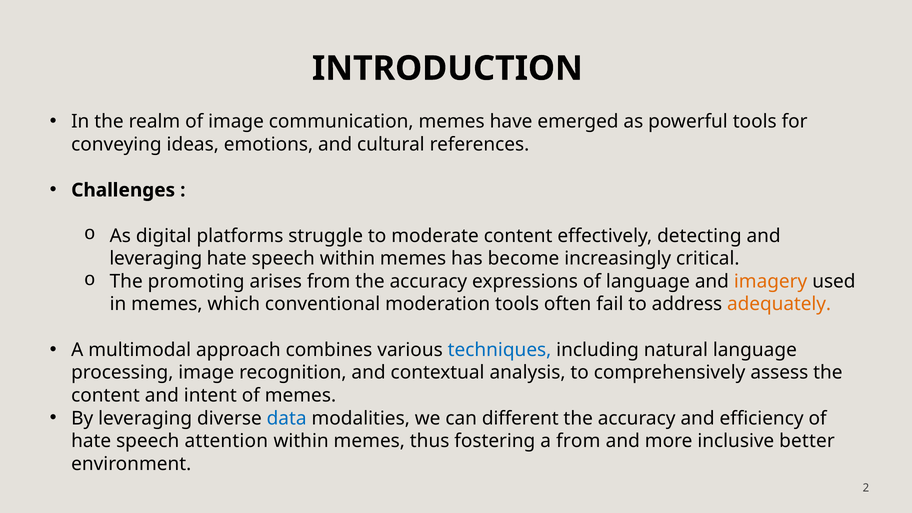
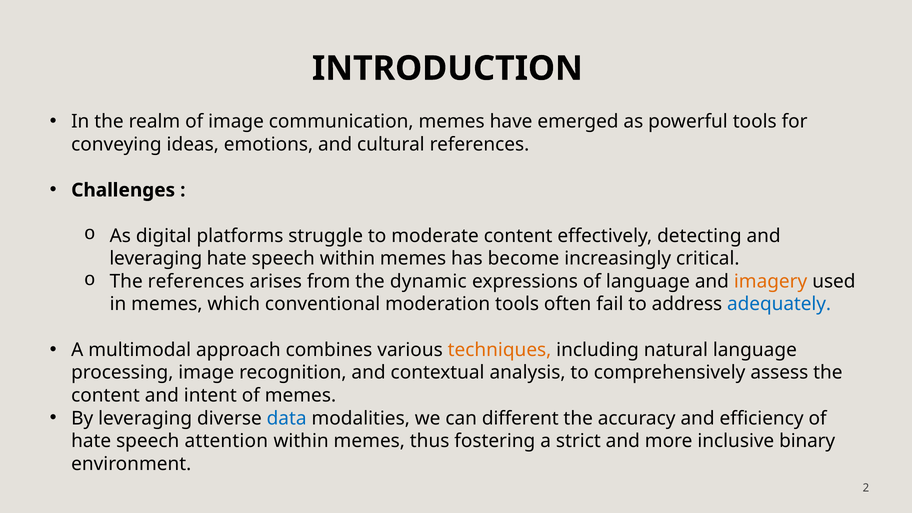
The promoting: promoting -> references (196, 281)
from the accuracy: accuracy -> dynamic (428, 281)
adequately colour: orange -> blue (779, 304)
techniques colour: blue -> orange (500, 350)
a from: from -> strict (578, 441)
better: better -> binary (807, 441)
